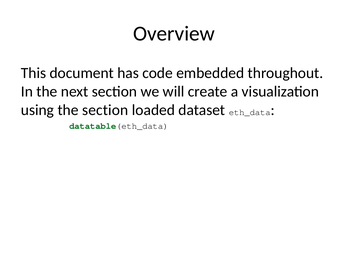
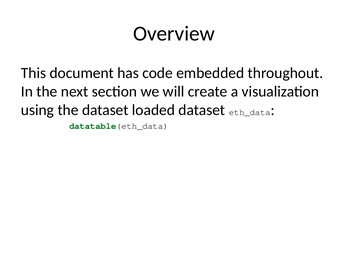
the section: section -> dataset (105, 110)
